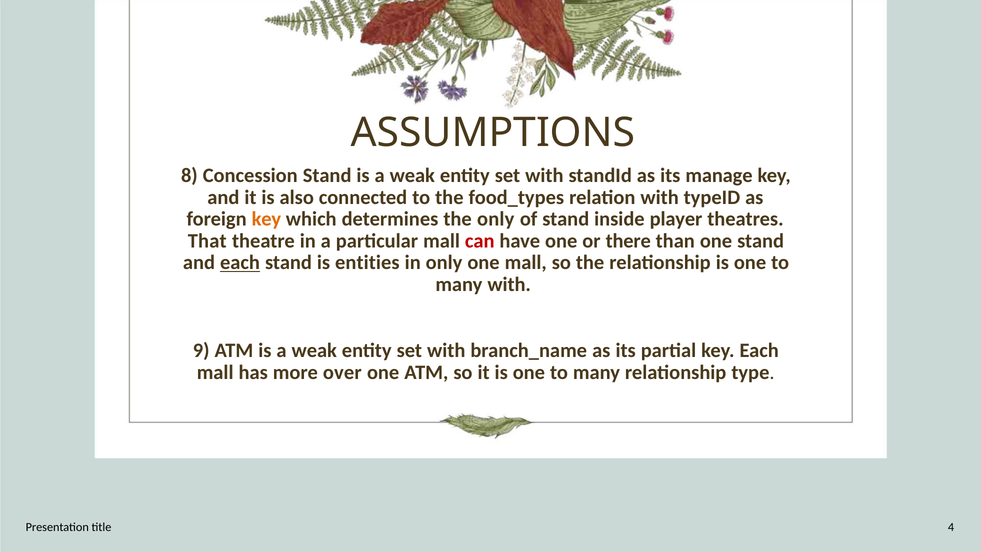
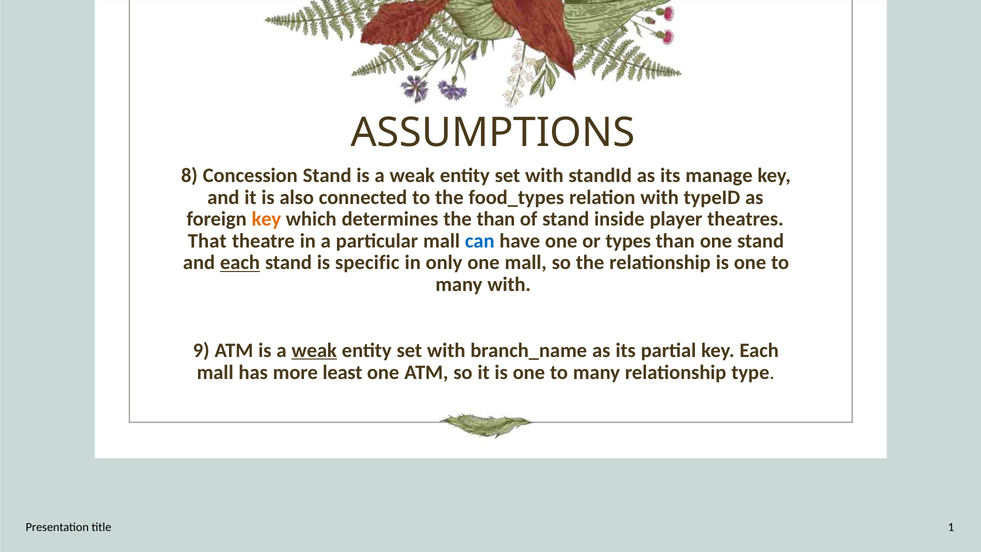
the only: only -> than (496, 219)
can colour: red -> blue (480, 241)
there: there -> types (628, 241)
entities: entities -> specific (367, 263)
weak underline: none -> present (314, 350)
over: over -> least (343, 372)
4: 4 -> 1 (951, 527)
